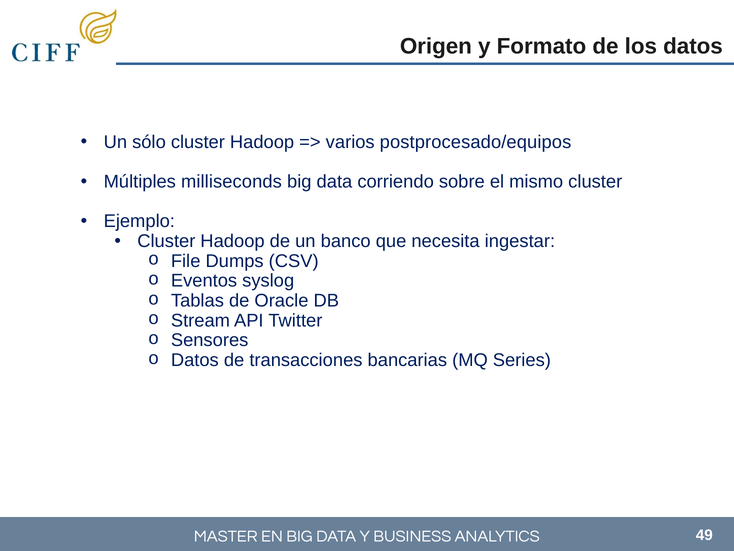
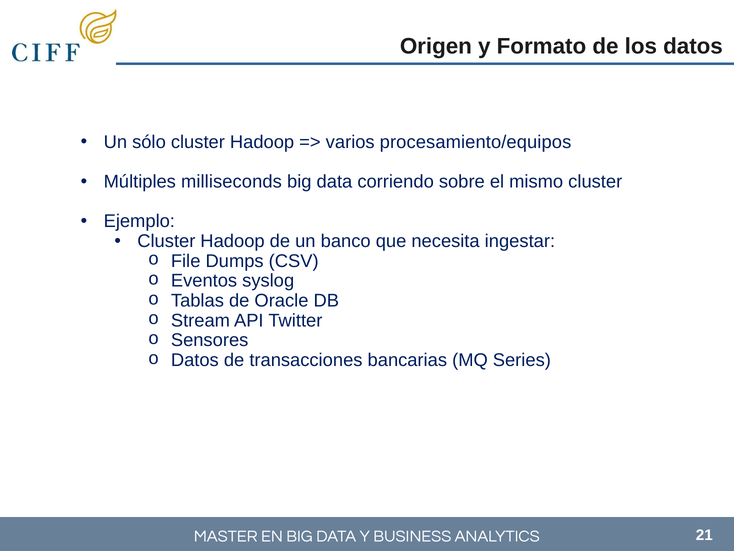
postprocesado/equipos: postprocesado/equipos -> procesamiento/equipos (476, 142)
49: 49 -> 21 (704, 535)
